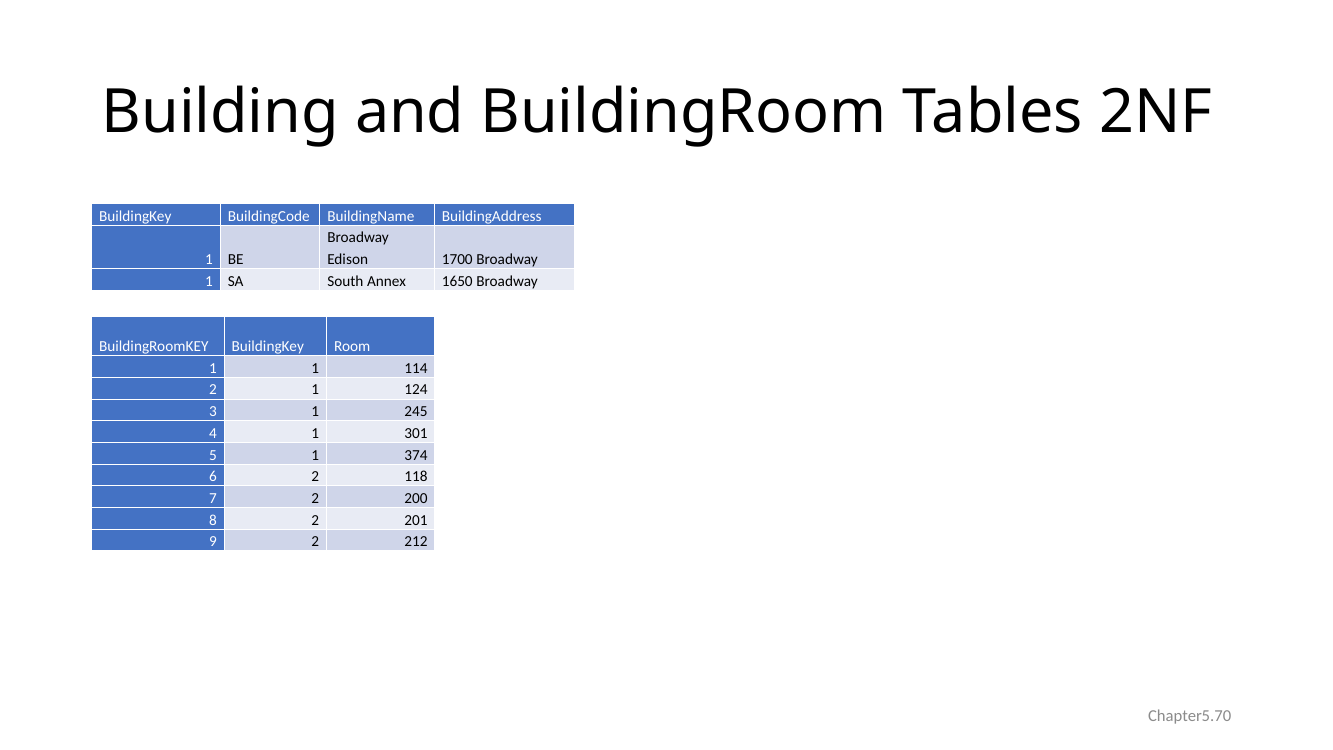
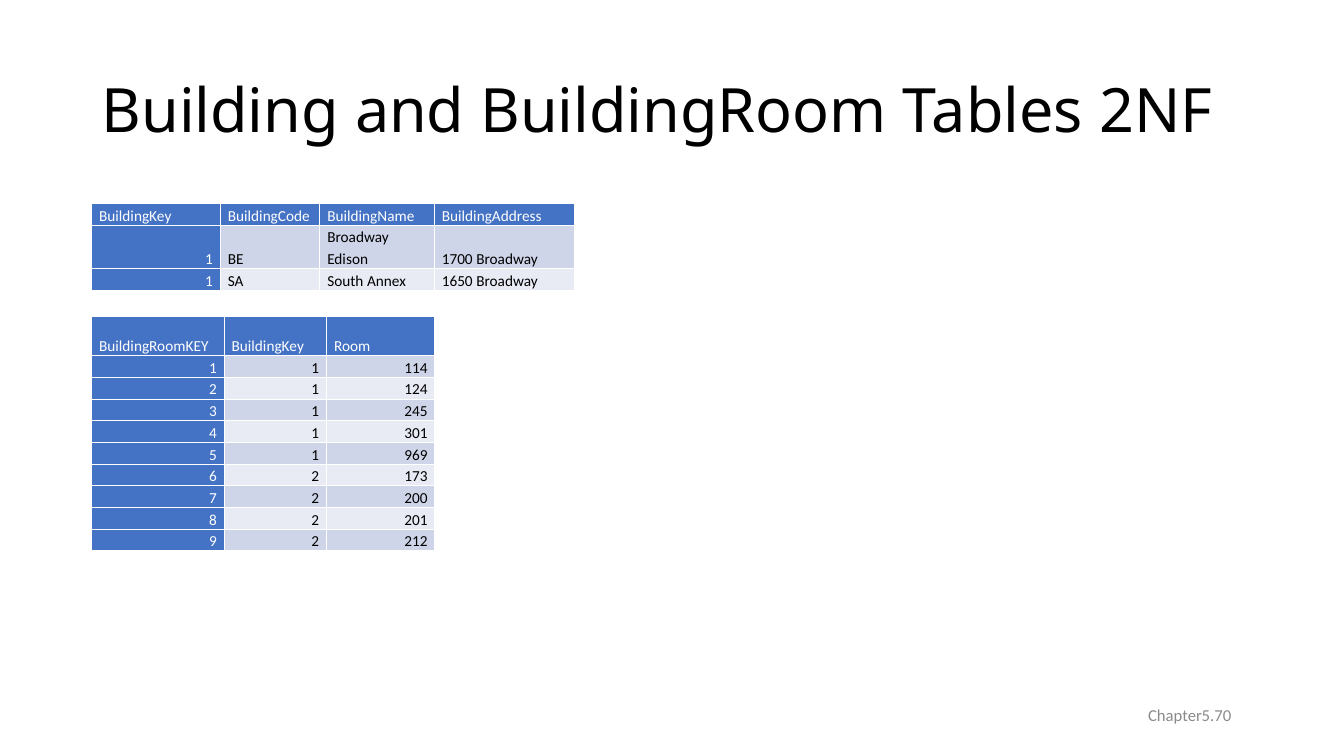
374: 374 -> 969 (416, 455)
118: 118 -> 173 (416, 477)
